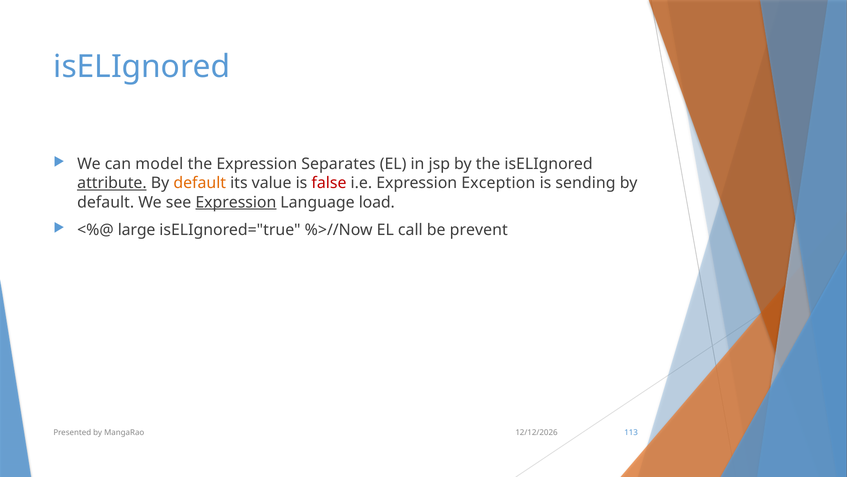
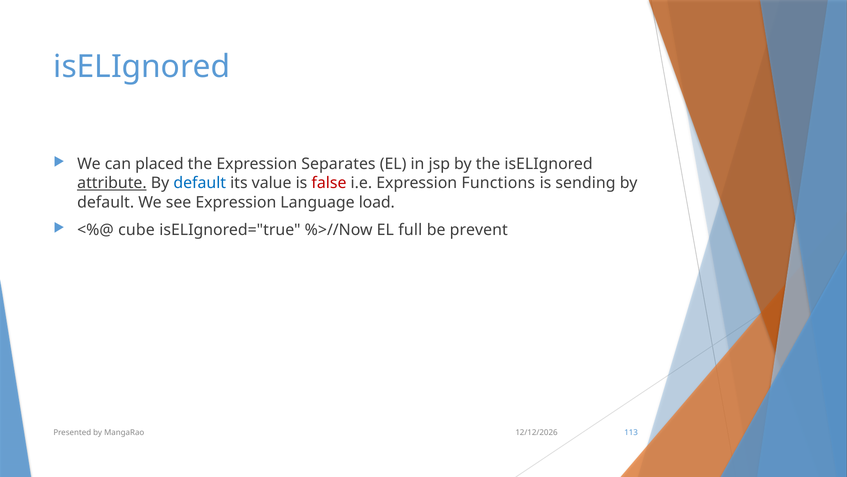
model: model -> placed (159, 164)
default colour: orange -> blue (200, 183)
Exception: Exception -> Functions (498, 183)
Expression underline: present -> none (236, 202)
large: large -> cube (136, 230)
call: call -> full (410, 230)
